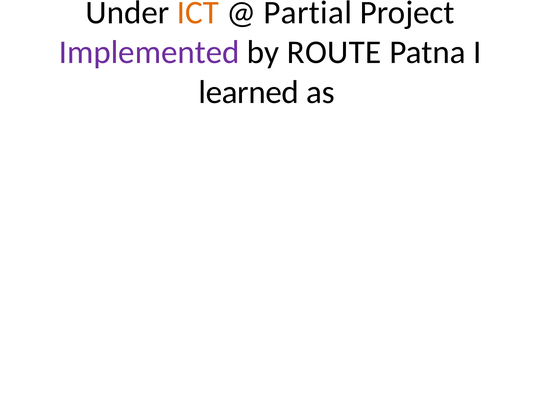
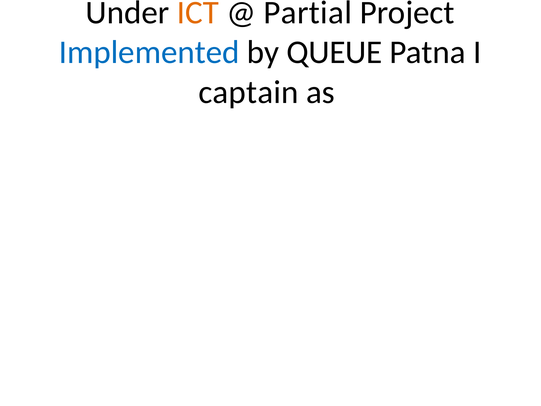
Implemented colour: purple -> blue (149, 52)
ROUTE: ROUTE -> QUEUE (334, 52)
learned: learned -> captain (248, 92)
